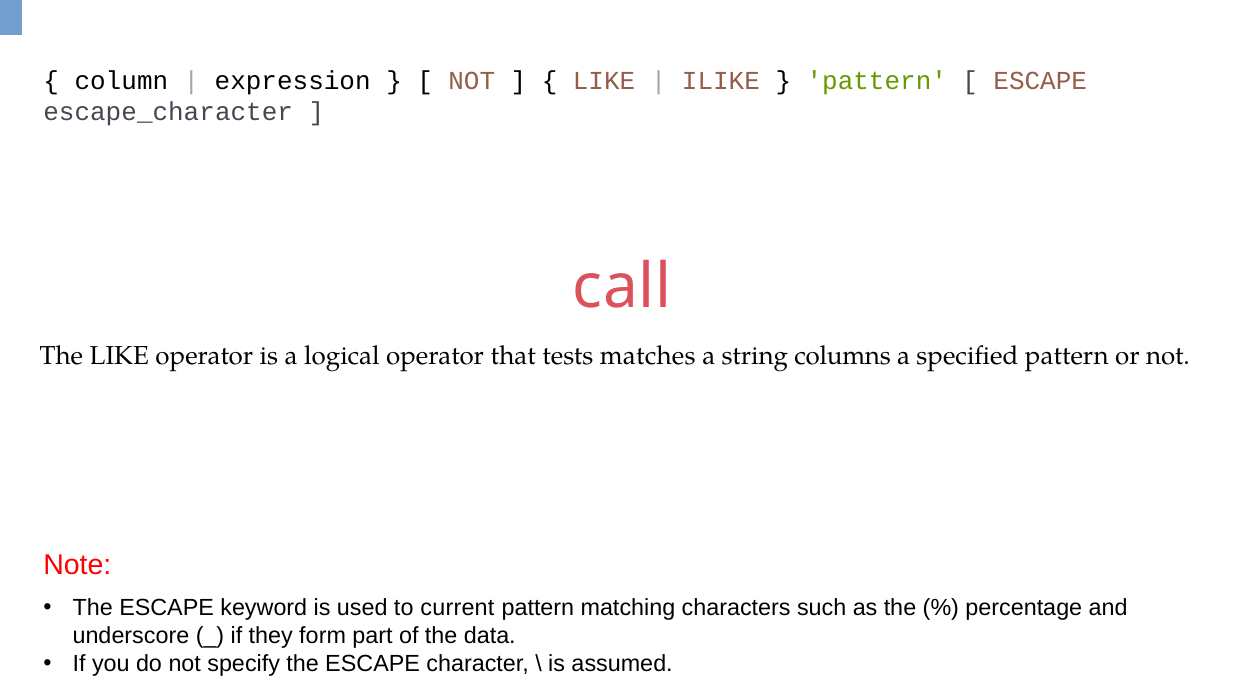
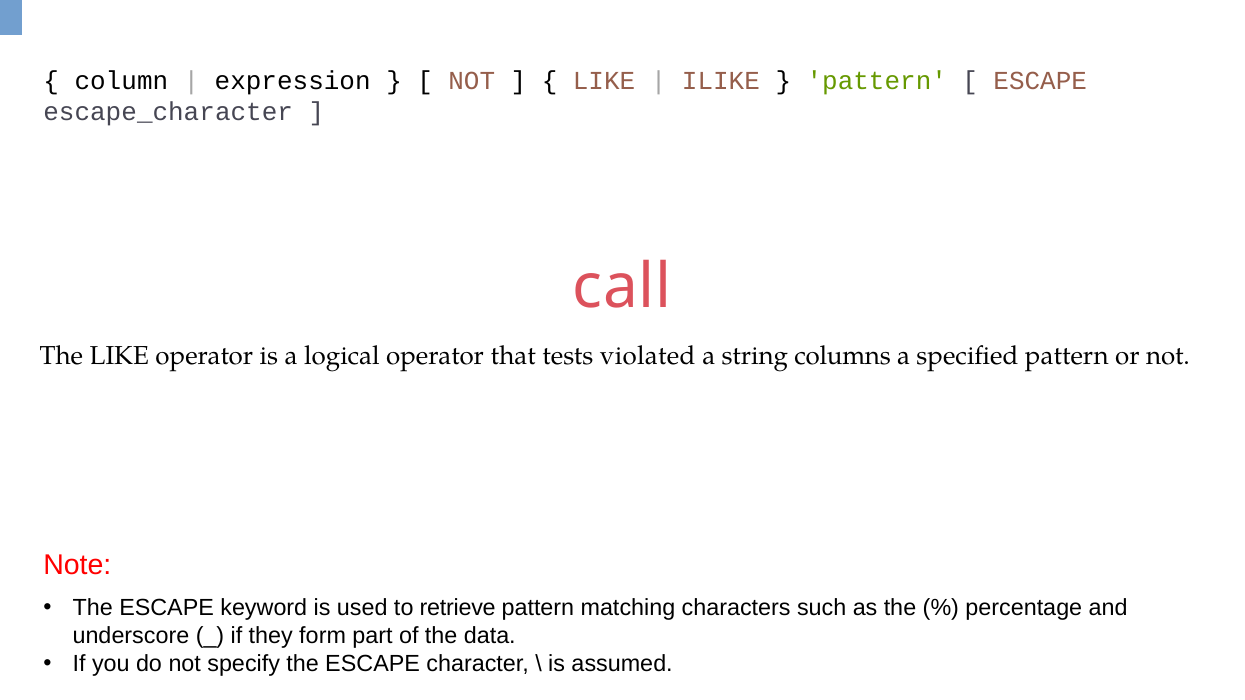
matches: matches -> violated (648, 357)
current: current -> retrieve (458, 608)
